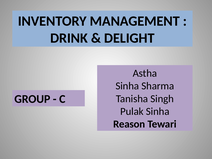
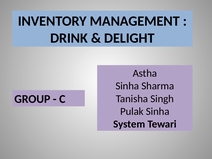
Reason: Reason -> System (129, 124)
